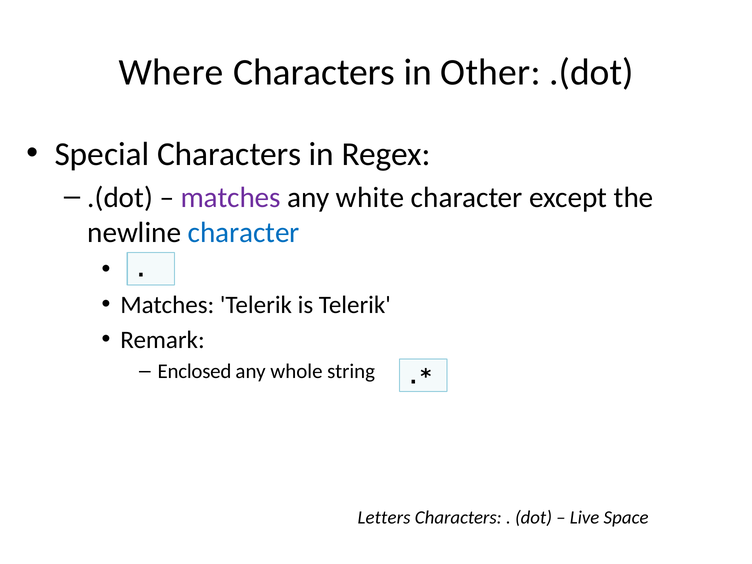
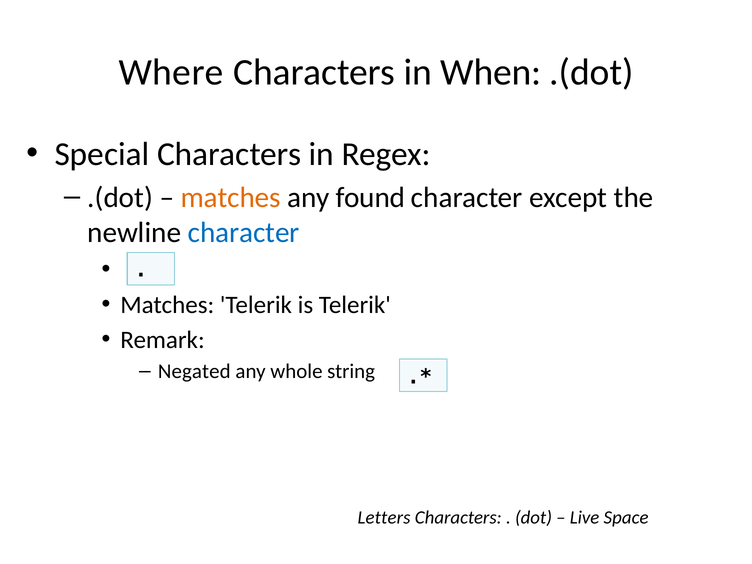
Other: Other -> When (491, 72)
matches colour: purple -> orange (231, 197)
white: white -> found (370, 197)
Enclosed: Enclosed -> Negated (194, 371)
